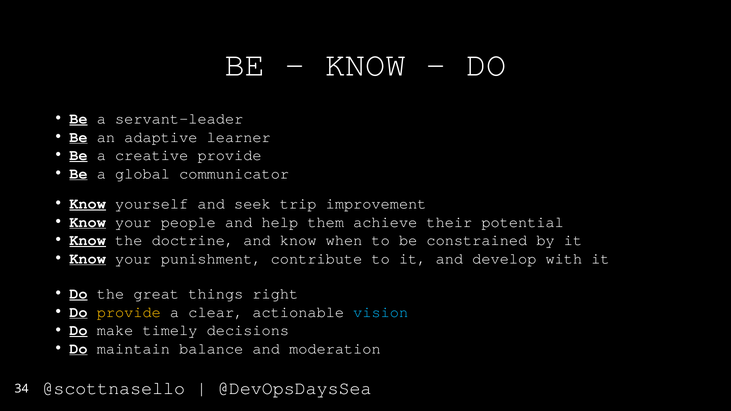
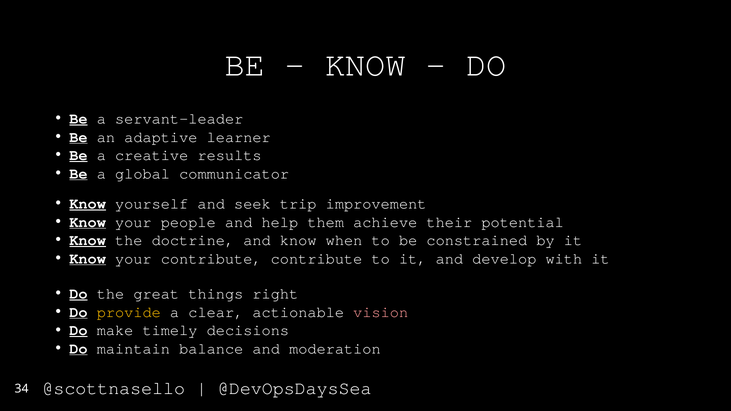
creative provide: provide -> results (230, 155)
your punishment: punishment -> contribute (211, 259)
vision colour: light blue -> pink (381, 312)
